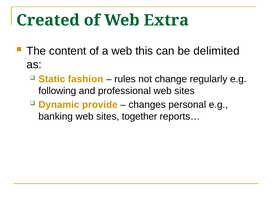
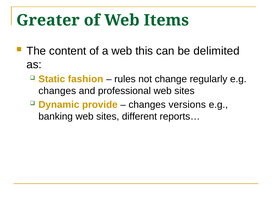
Created: Created -> Greater (48, 20)
Extra: Extra -> Items (166, 20)
following: following -> changes (57, 91)
personal: personal -> versions (187, 105)
together: together -> different (139, 116)
